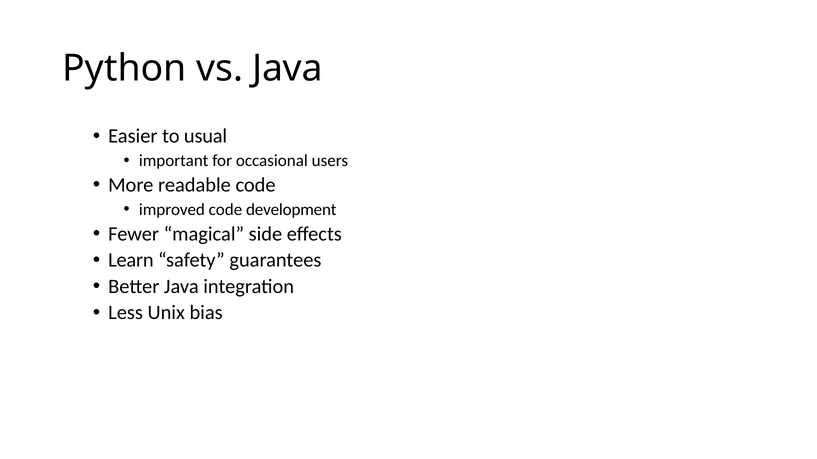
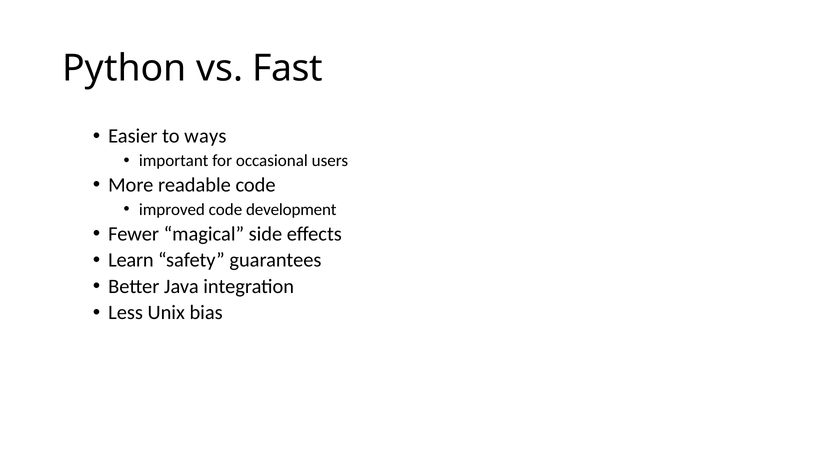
vs Java: Java -> Fast (287, 69)
usual: usual -> ways (205, 136)
